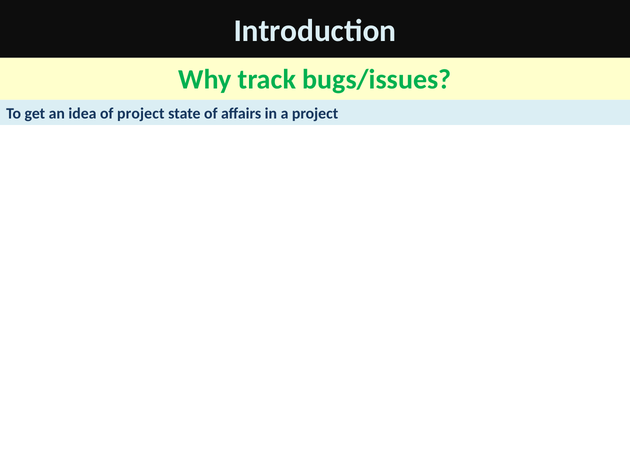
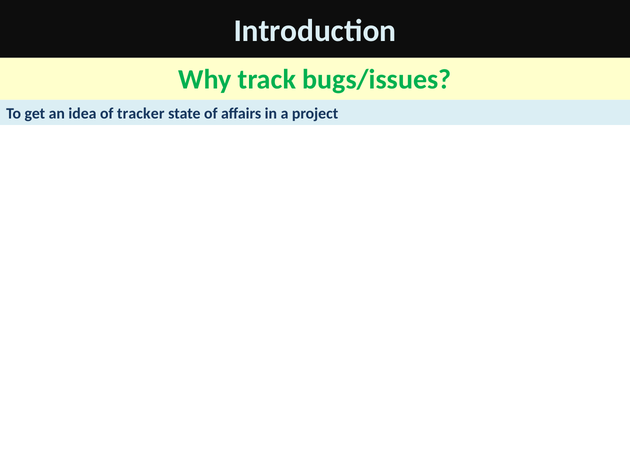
of project: project -> tracker (141, 113)
